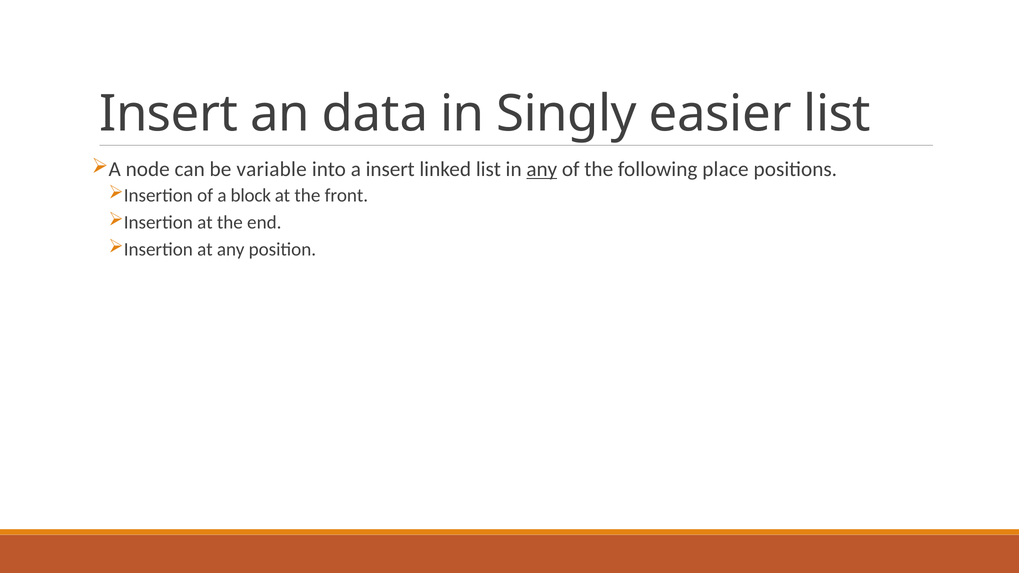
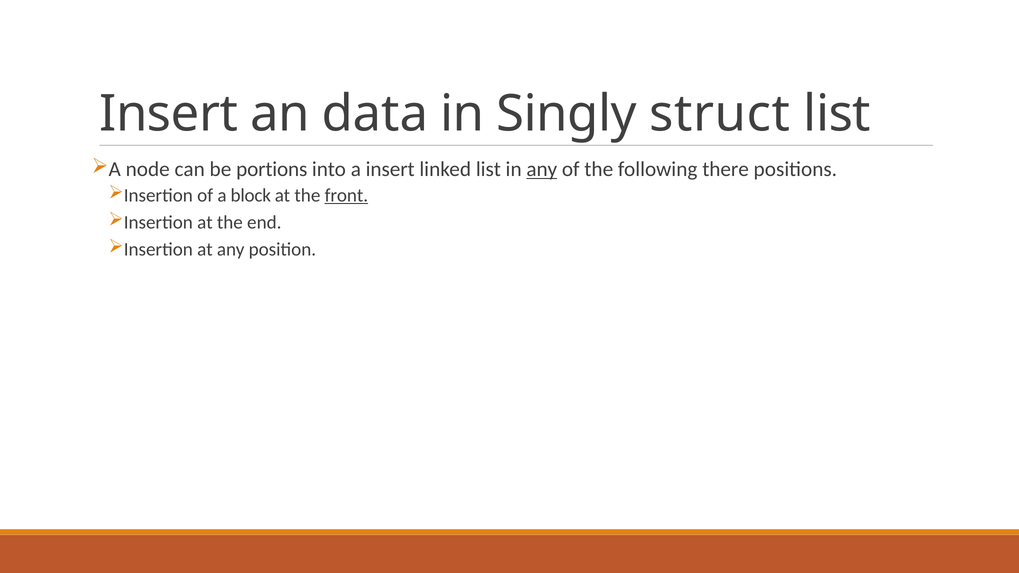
easier: easier -> struct (720, 114)
variable: variable -> portions (272, 169)
place: place -> there (726, 169)
front underline: none -> present (346, 195)
